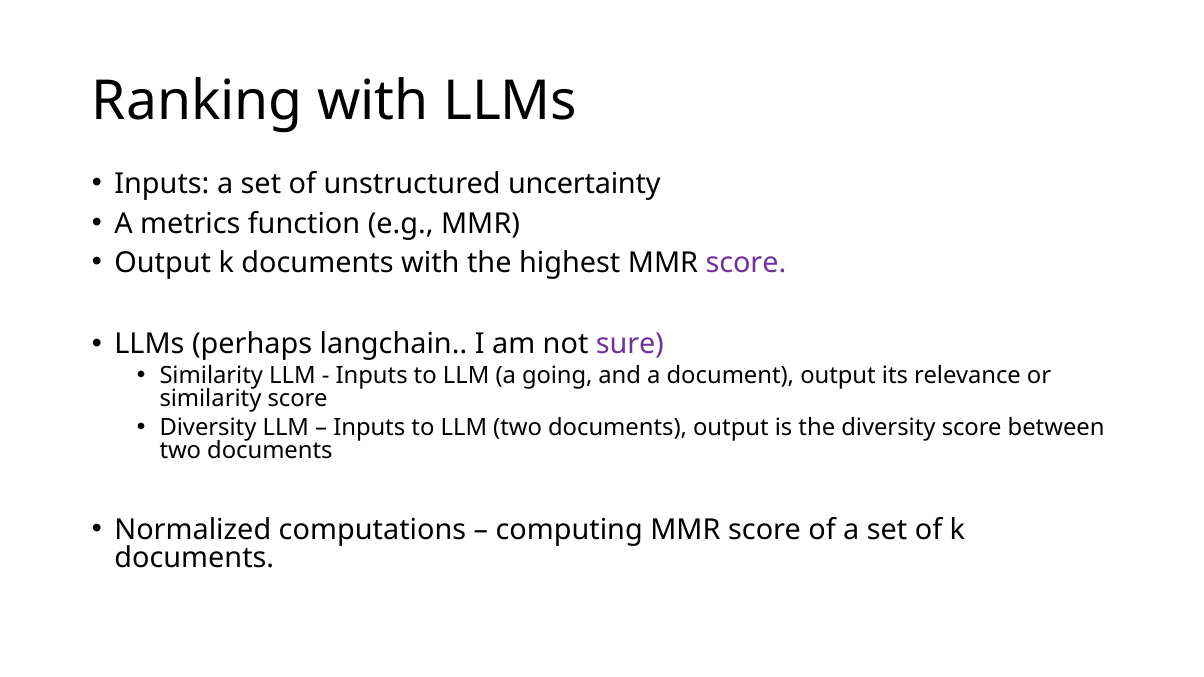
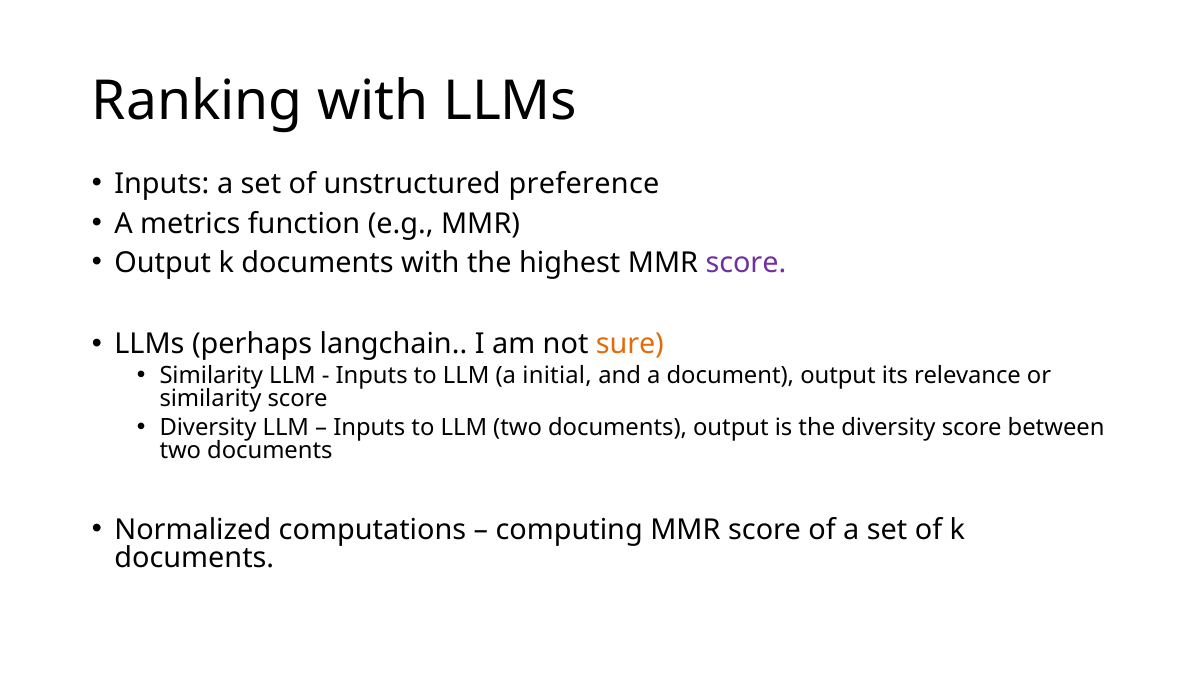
uncertainty: uncertainty -> preference (584, 184)
sure colour: purple -> orange (630, 345)
going: going -> initial (557, 376)
